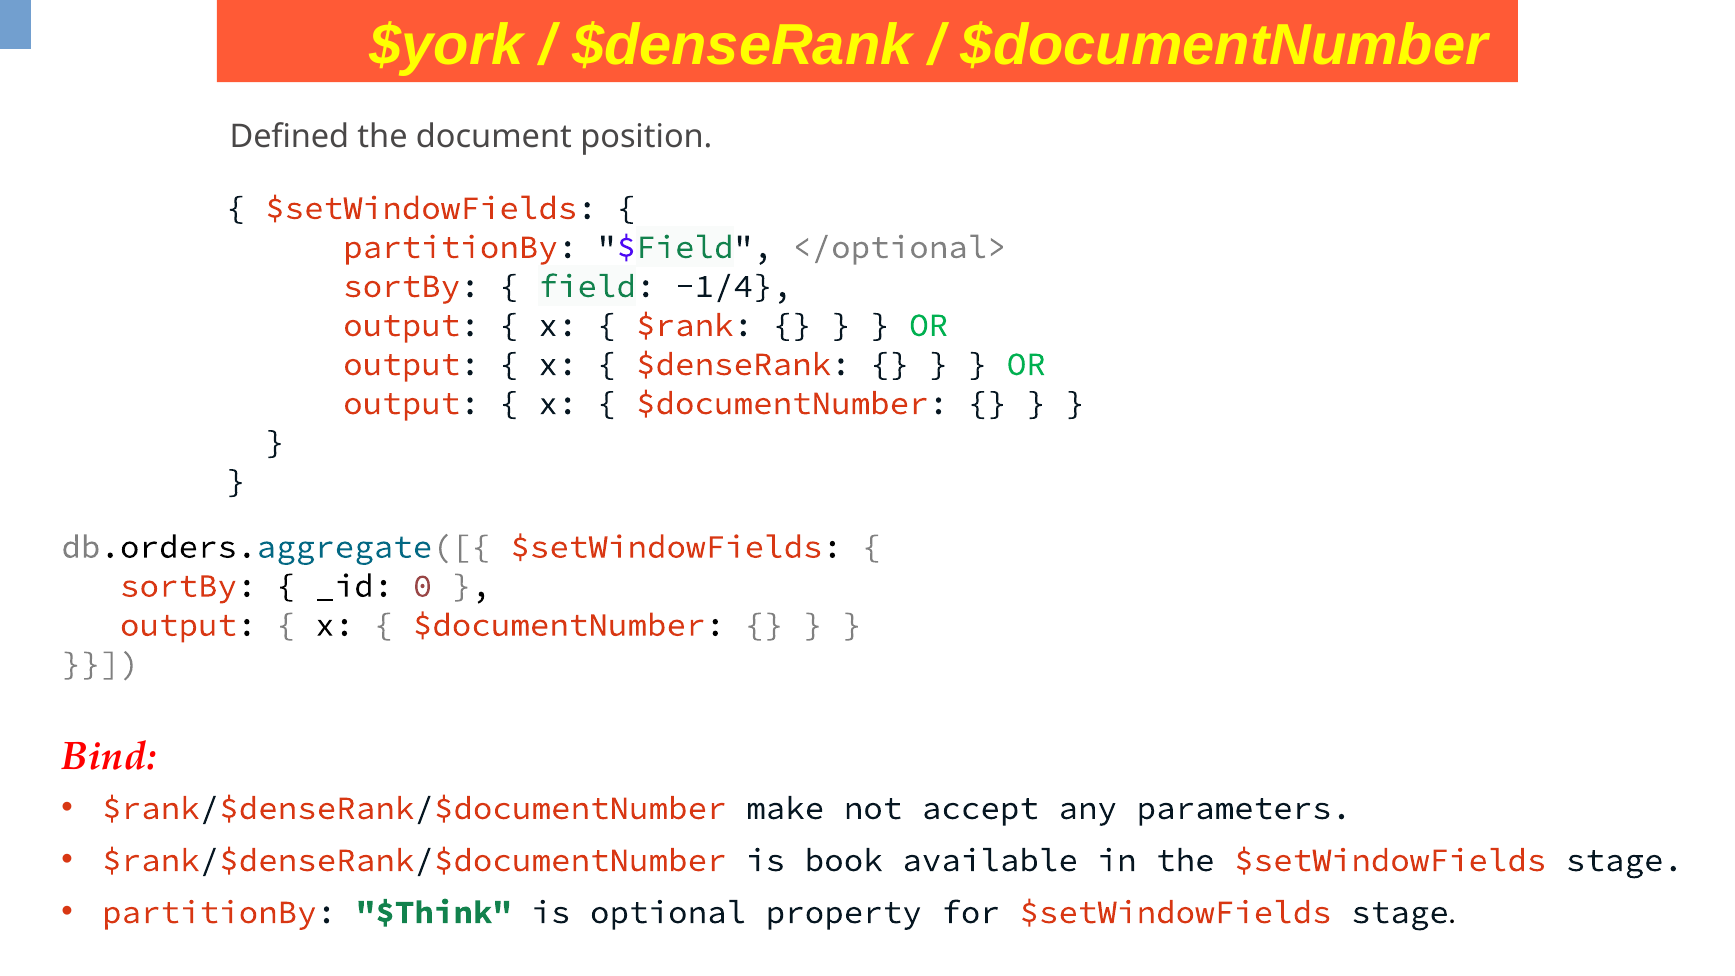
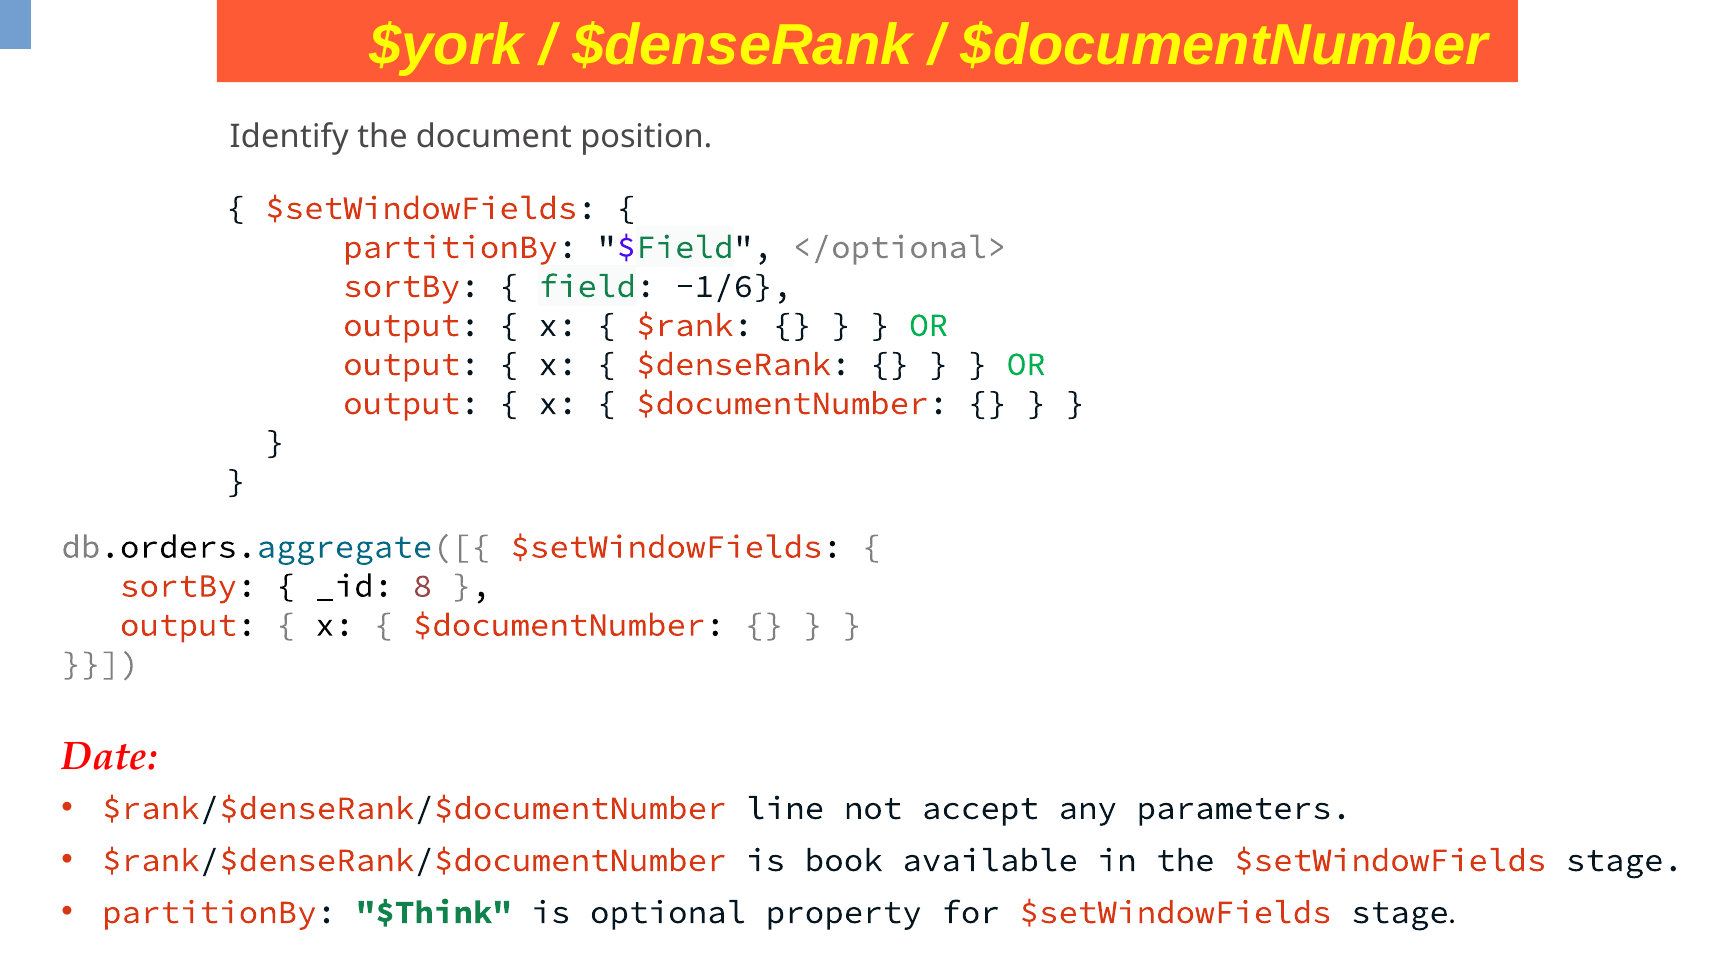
Defined: Defined -> Identify (289, 137)
-1/4: -1/4 -> -1/6 (734, 286)
0: 0 -> 8 (423, 586)
Bind: Bind -> Date (109, 757)
make: make -> line (785, 808)
